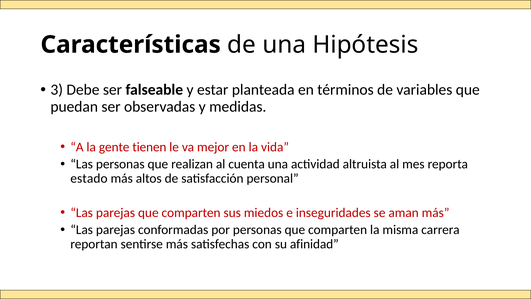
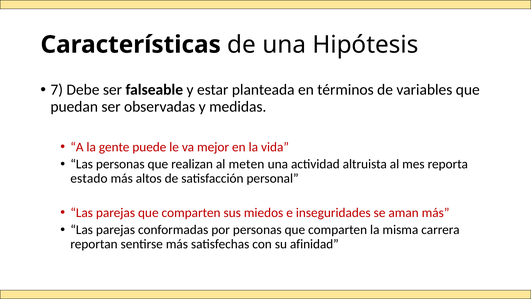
3: 3 -> 7 (57, 90)
tienen: tienen -> puede (149, 147)
cuenta: cuenta -> meten (246, 164)
